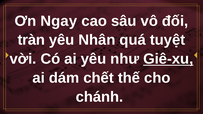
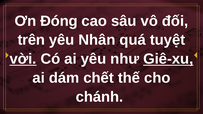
Ngay: Ngay -> Đóng (59, 21)
tràn: tràn -> trên (31, 40)
vời underline: none -> present (23, 59)
